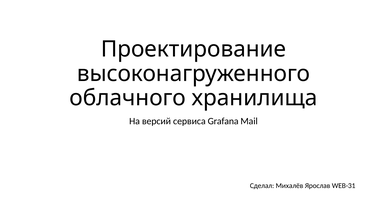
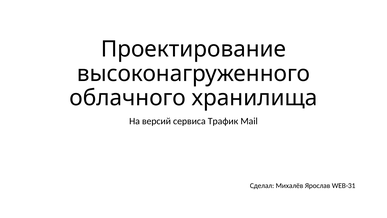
Grafana: Grafana -> Трафик (223, 121)
